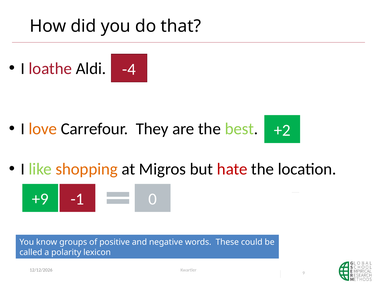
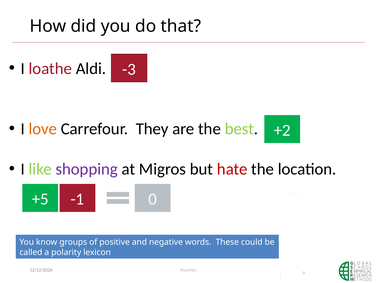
-4: -4 -> -3 (129, 69)
shopping colour: orange -> purple (87, 169)
+9: +9 -> +5 (40, 199)
